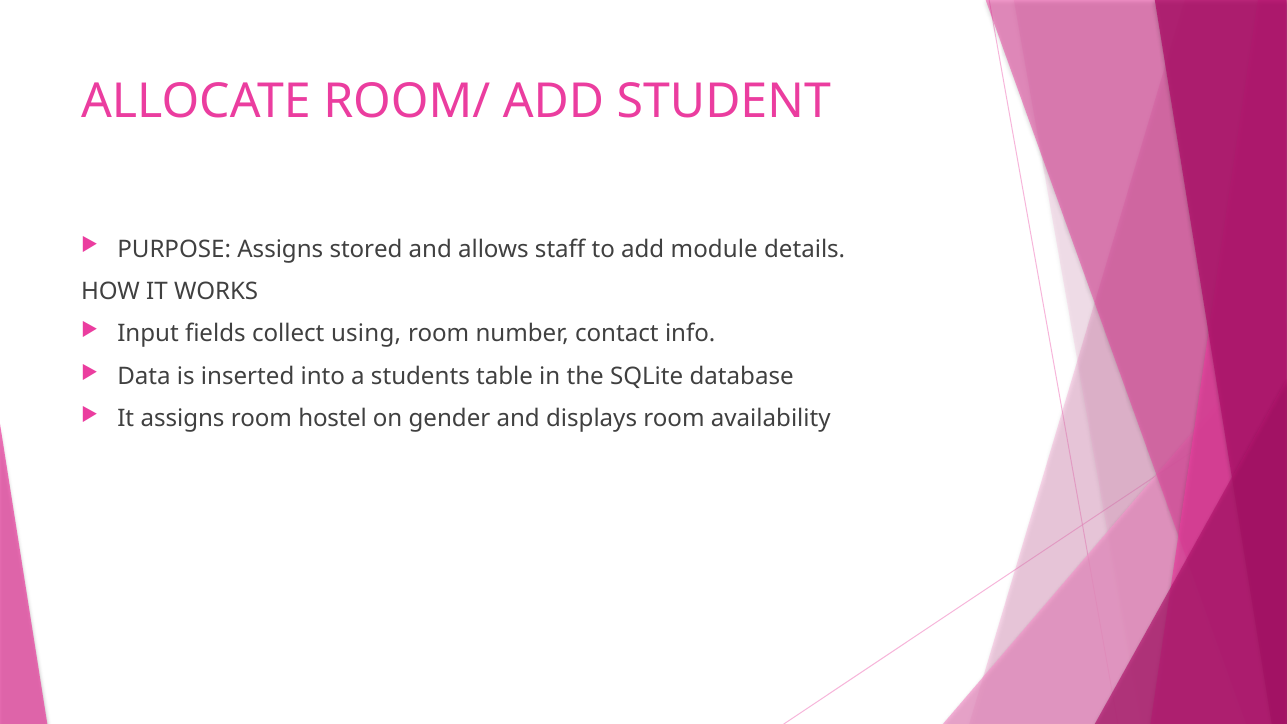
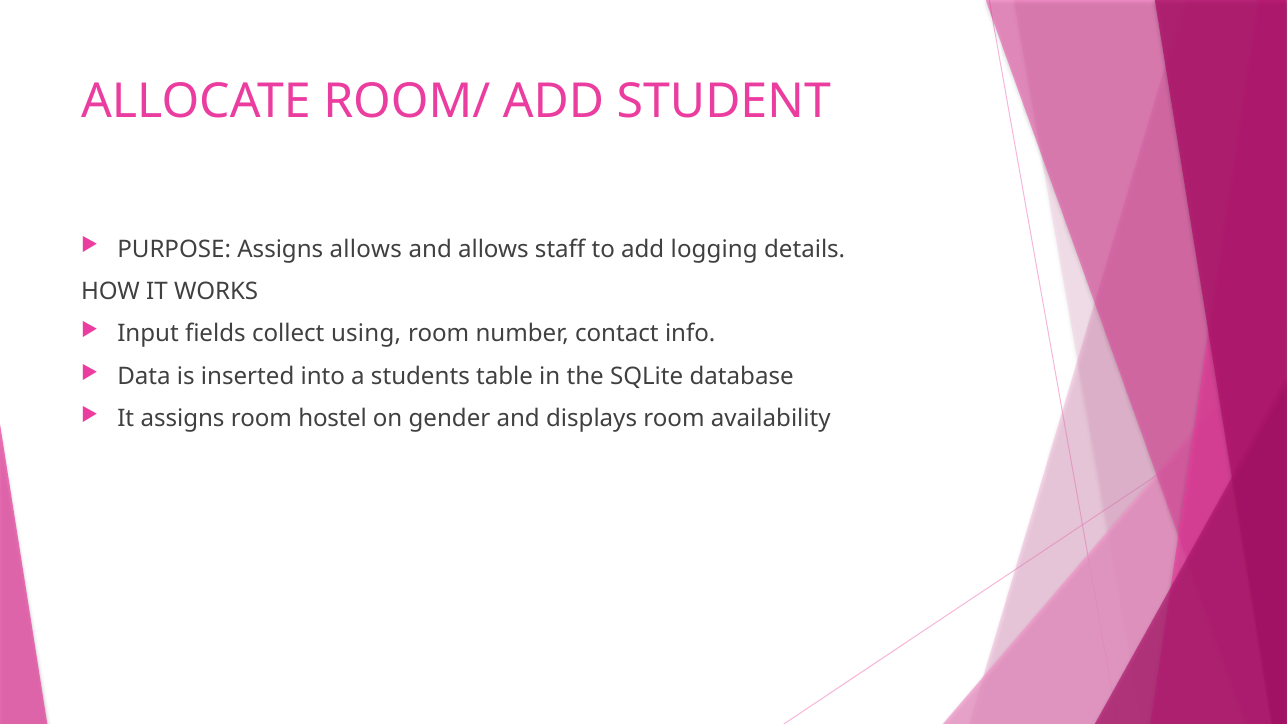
Assigns stored: stored -> allows (366, 249)
module: module -> logging (714, 249)
